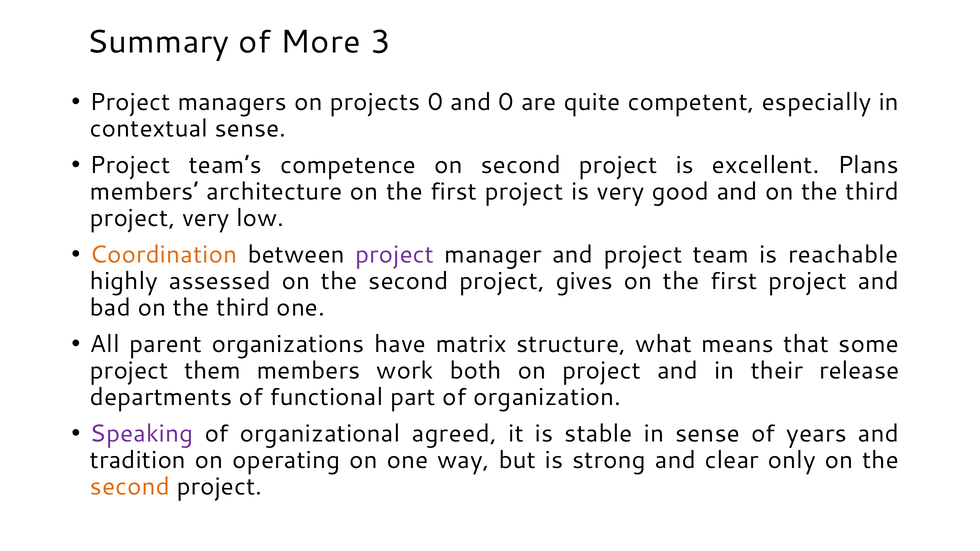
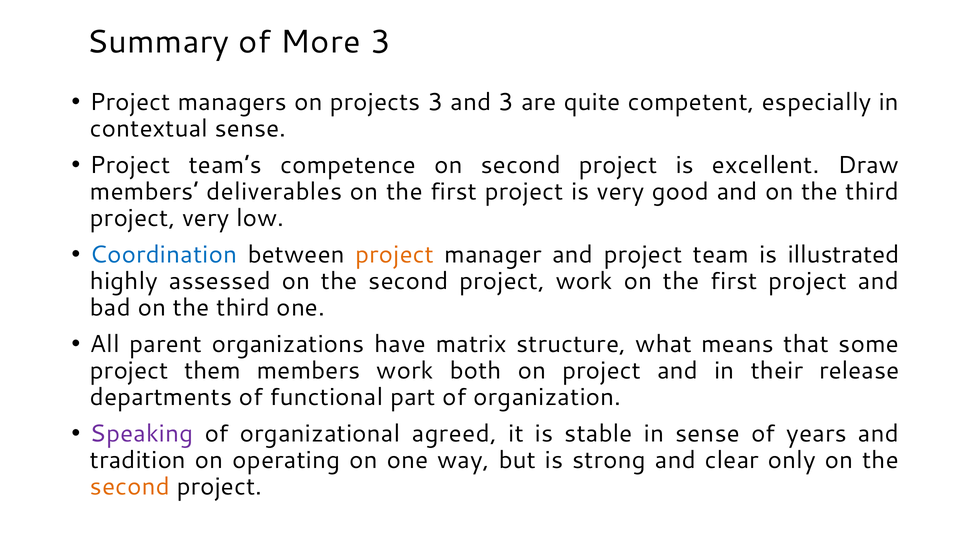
projects 0: 0 -> 3 (436, 102)
and 0: 0 -> 3 (506, 102)
Plans: Plans -> Draw (868, 165)
architecture: architecture -> deliverables (274, 192)
Coordination colour: orange -> blue (164, 255)
project colour: purple -> orange (395, 255)
reachable: reachable -> illustrated (844, 255)
project gives: gives -> work (584, 281)
